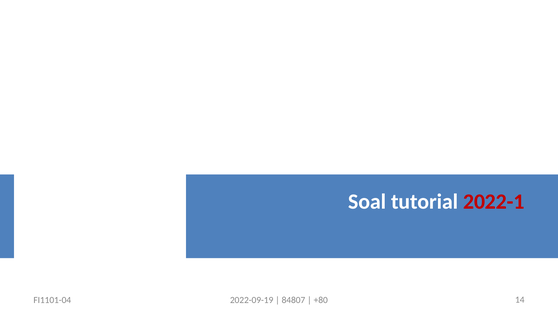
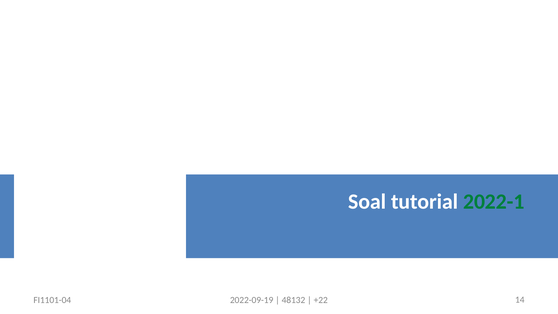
2022-1 colour: red -> green (494, 202)
84807: 84807 -> 48132 (293, 300)
+80: +80 -> +22 (321, 300)
